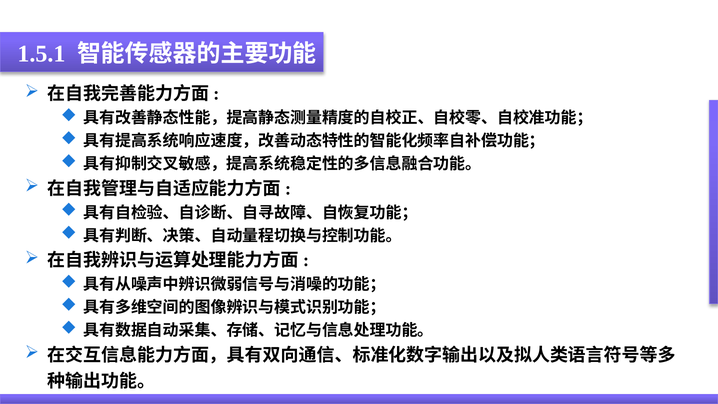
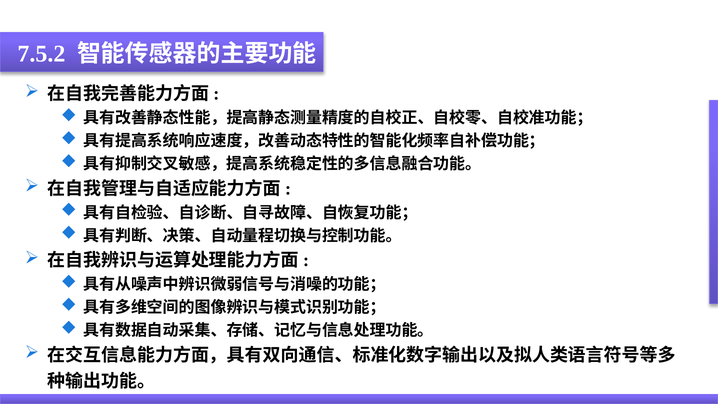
1.5.1: 1.5.1 -> 7.5.2 (41, 54)
